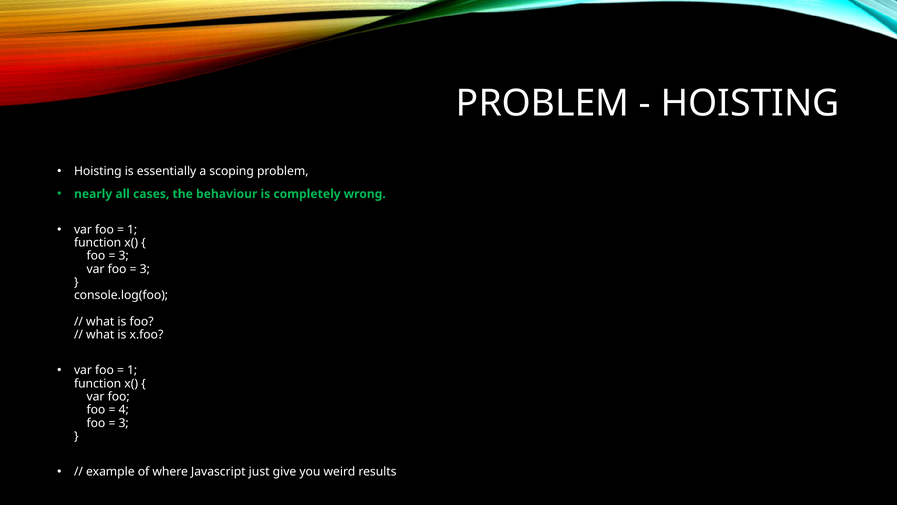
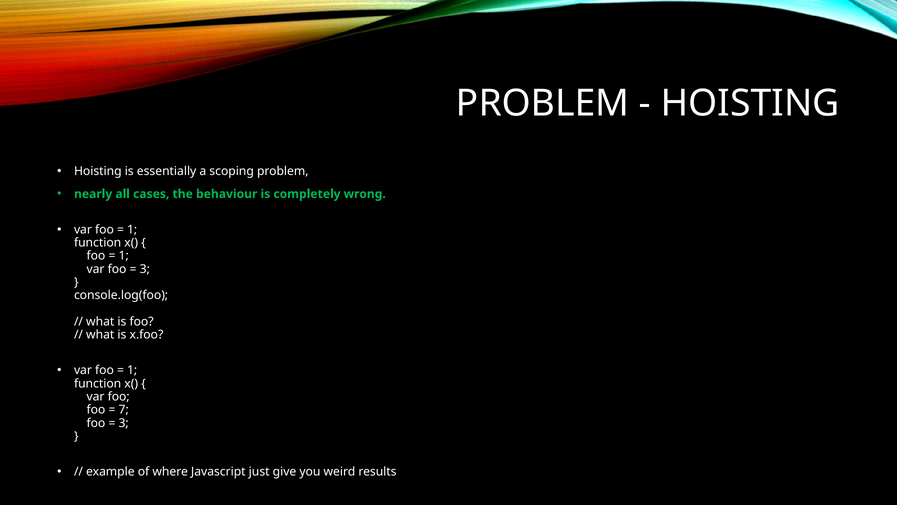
3: 3 -> 1 (124, 256)
4: 4 -> 7 (124, 410)
